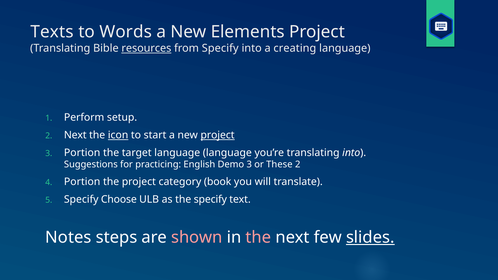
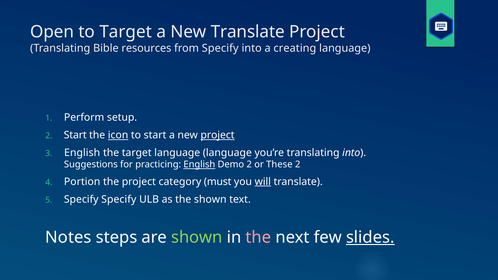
Texts: Texts -> Open (52, 32)
to Words: Words -> Target (126, 32)
New Elements: Elements -> Translate (248, 32)
resources underline: present -> none (146, 48)
2 Next: Next -> Start (75, 135)
Portion: Portion -> English (82, 153)
English underline: none -> present (199, 165)
Demo 3: 3 -> 2 (249, 165)
book: book -> must (218, 182)
will underline: none -> present (263, 182)
Specify Choose: Choose -> Specify (119, 199)
the specify: specify -> shown (210, 199)
shown colour: pink -> light green (197, 238)
